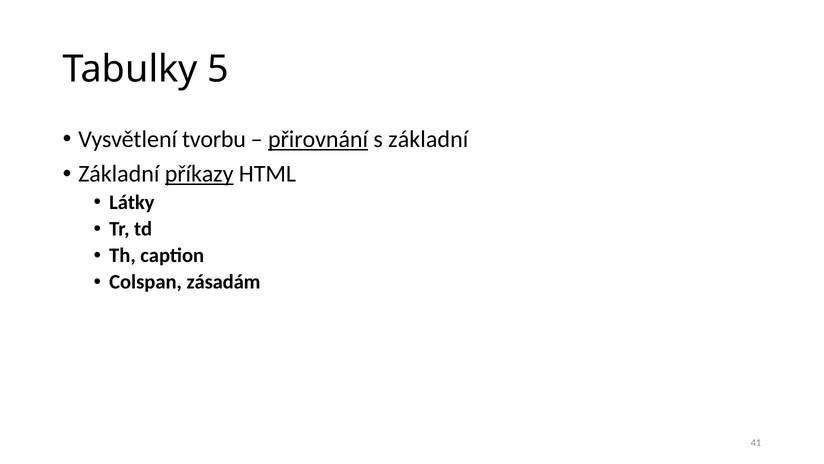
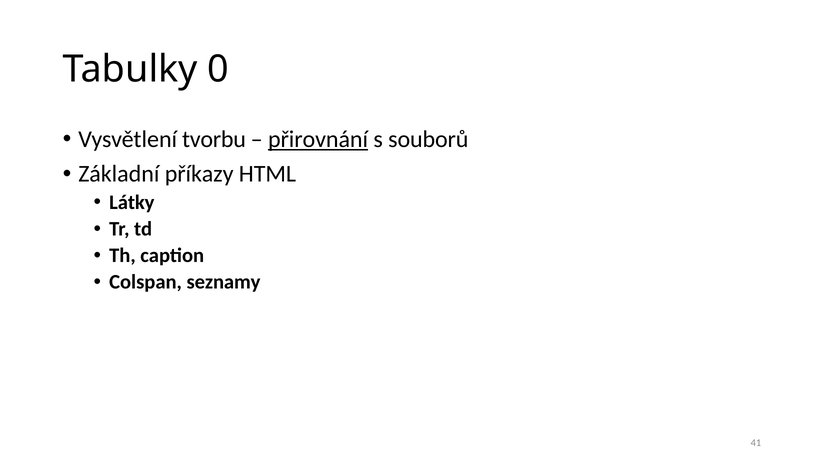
5: 5 -> 0 (218, 69)
s základní: základní -> souborů (428, 139)
příkazy underline: present -> none (199, 174)
zásadám: zásadám -> seznamy (223, 282)
